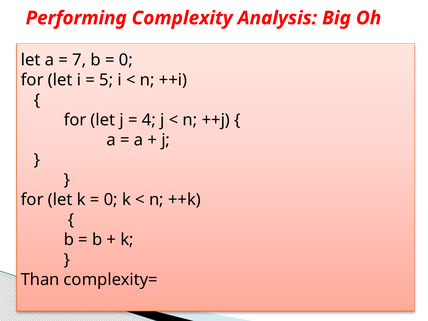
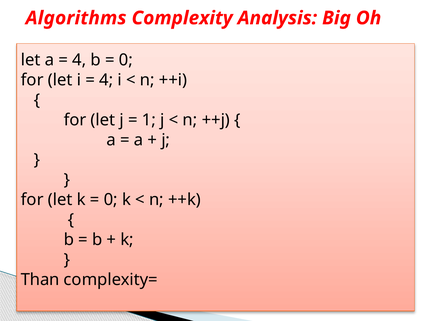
Performing: Performing -> Algorithms (76, 18)
7: 7 -> 4 (79, 60)
5: 5 -> 4 (106, 80)
4: 4 -> 1 (149, 120)
